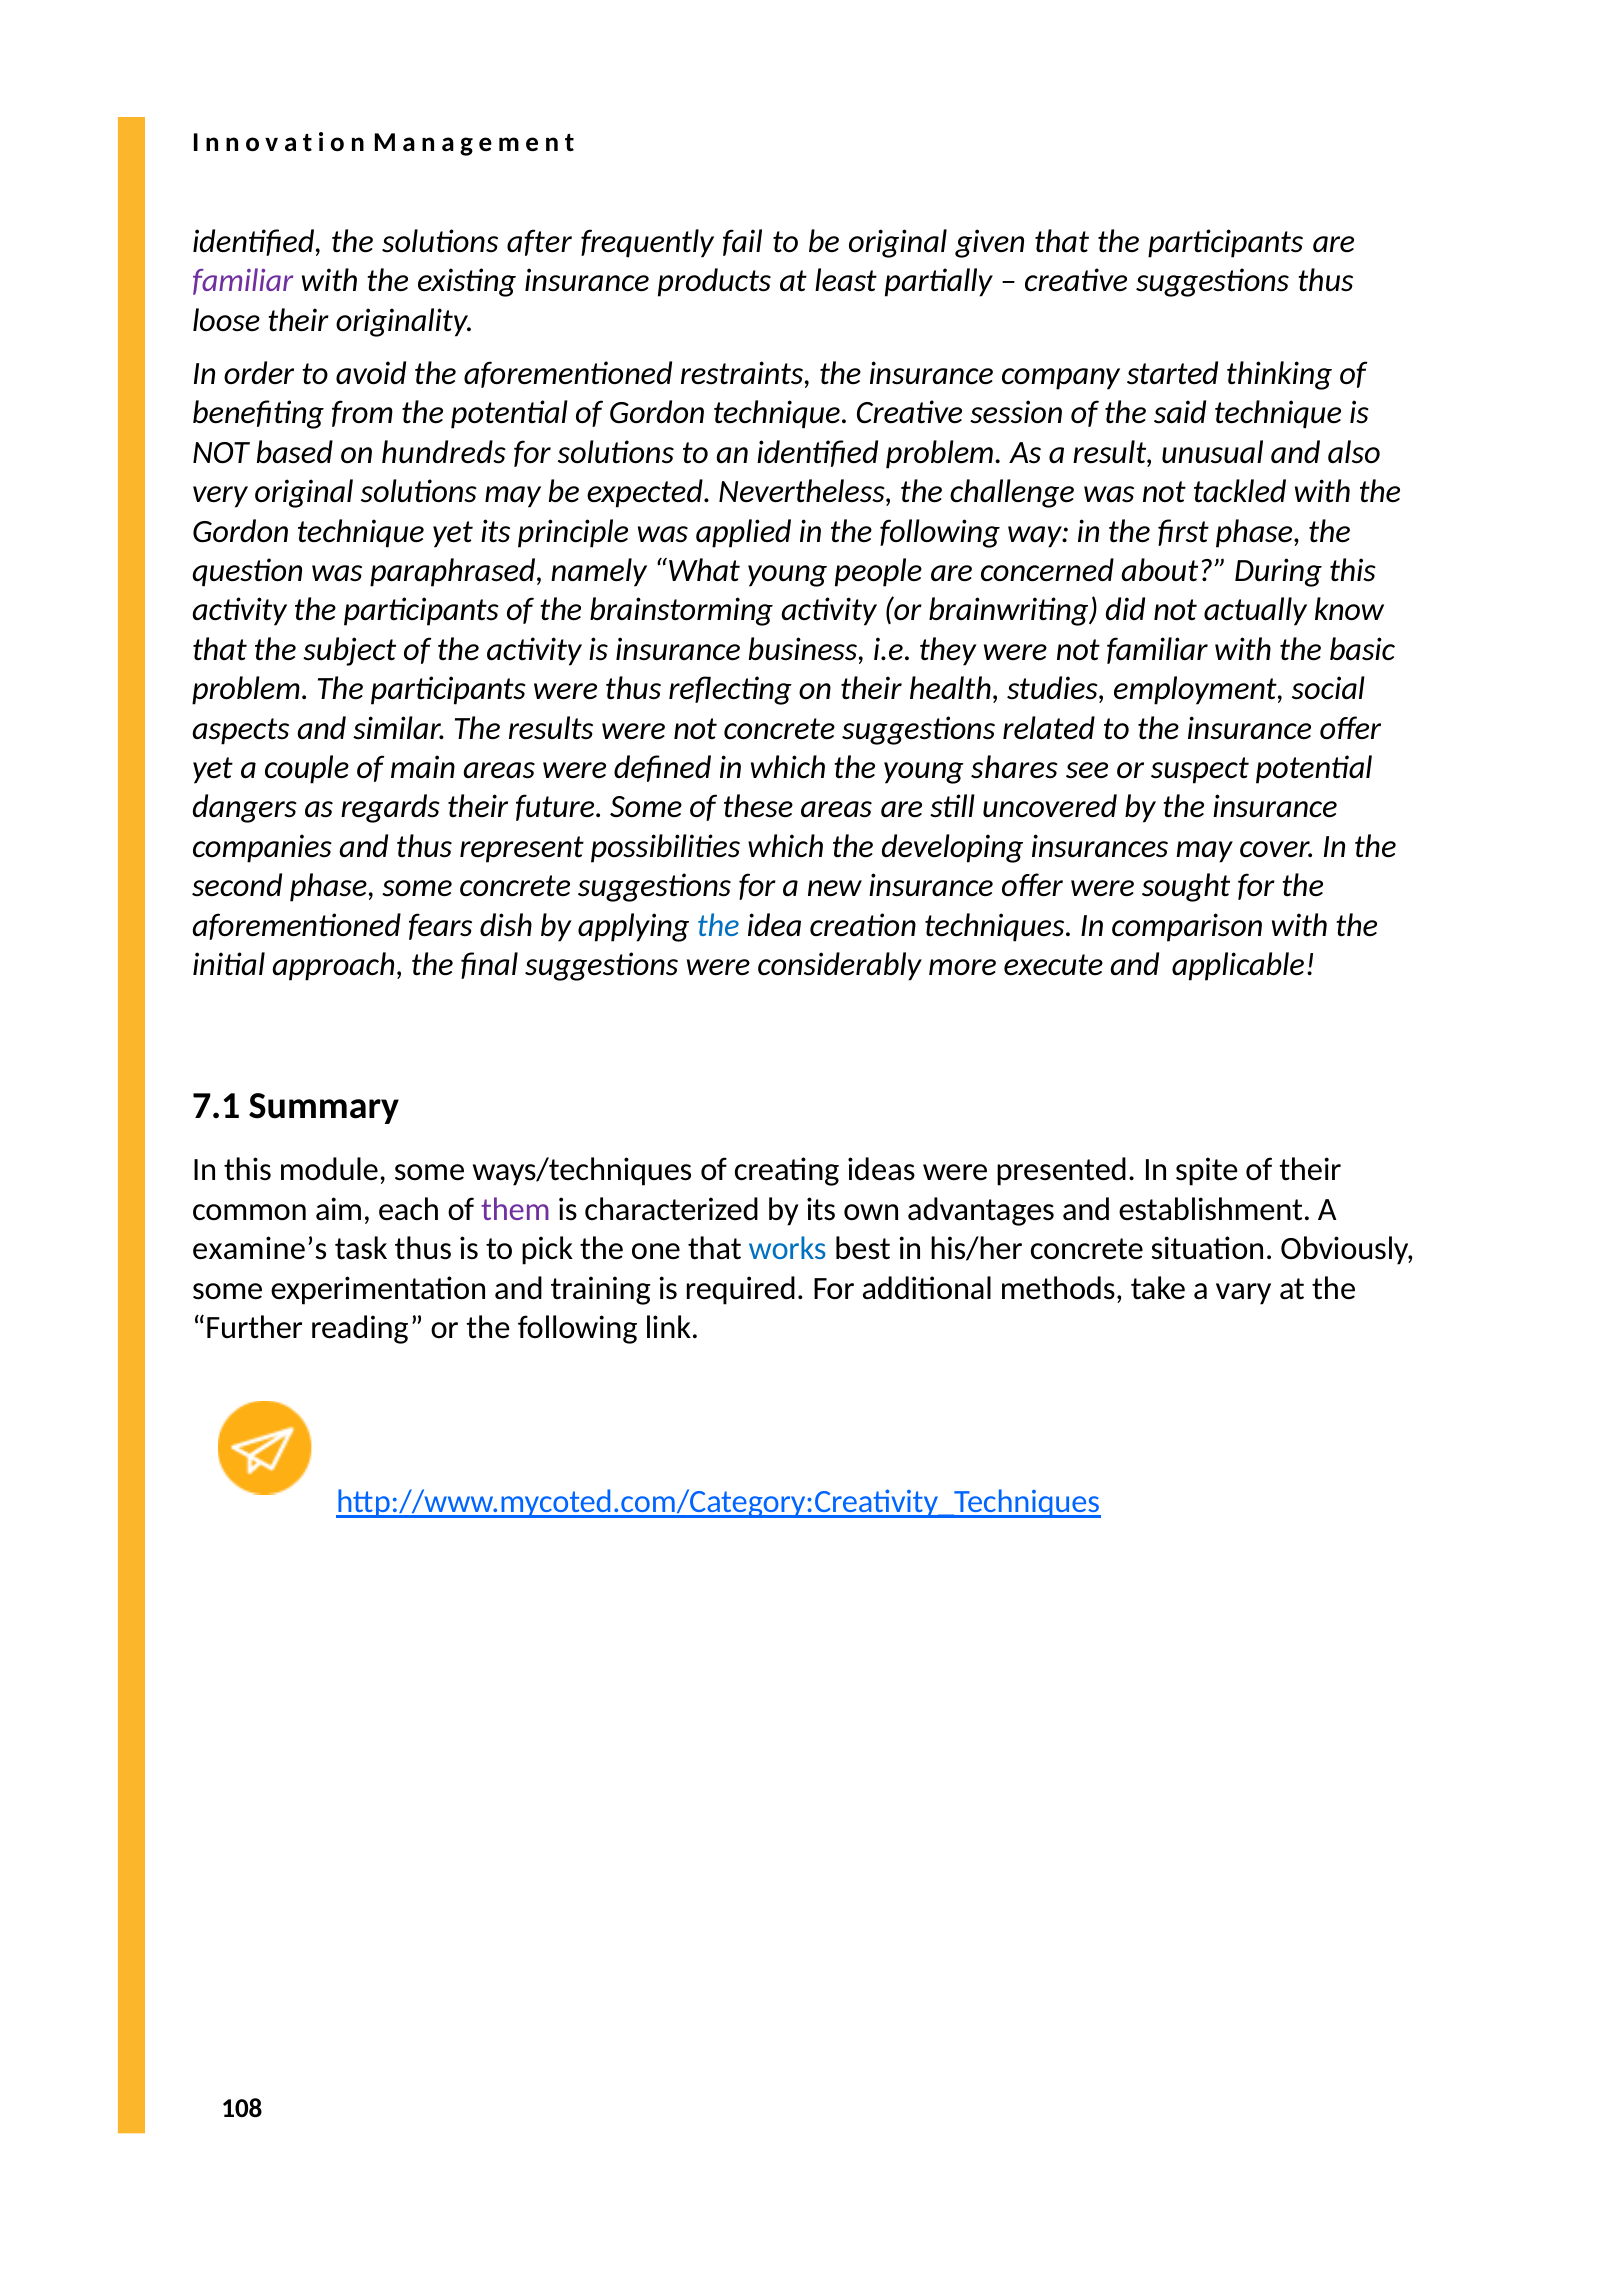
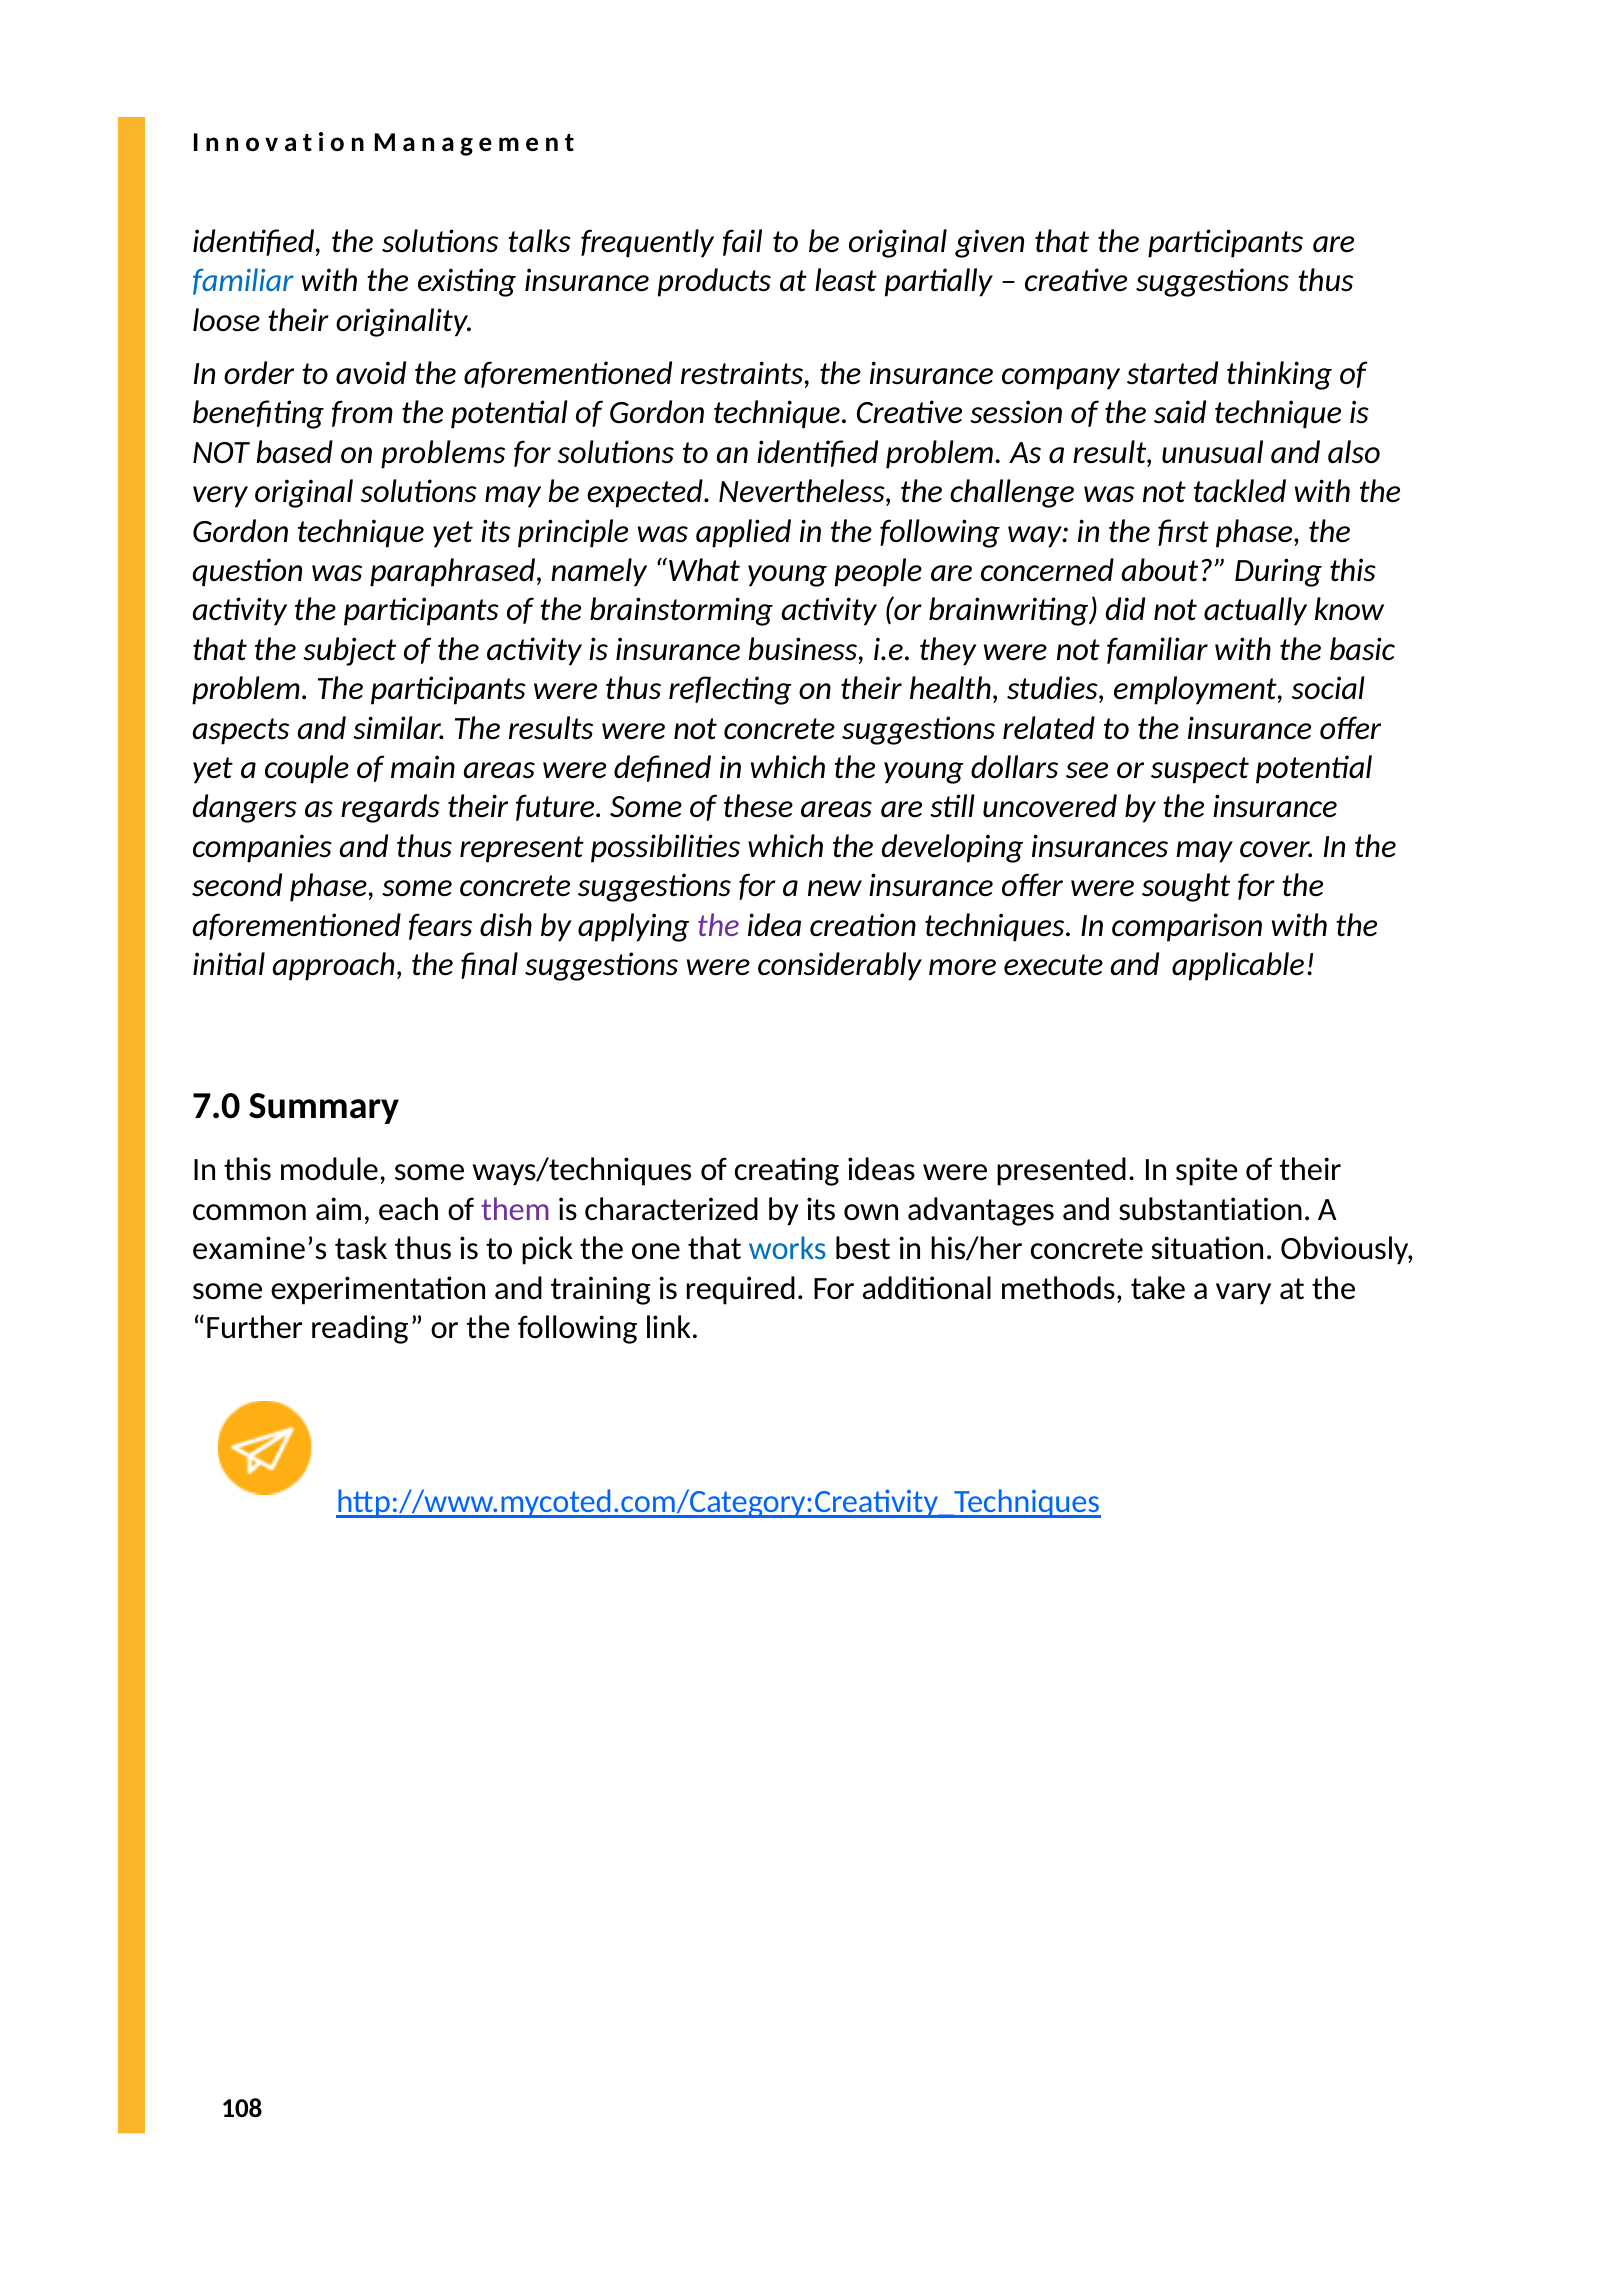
after: after -> talks (539, 242)
familiar colour: purple -> blue (243, 281)
hundreds: hundreds -> problems (444, 452)
shares: shares -> dollars (1015, 768)
the colour: blue -> purple (718, 925)
7.1: 7.1 -> 7.0 (216, 1105)
establishment: establishment -> substantiation (1215, 1209)
